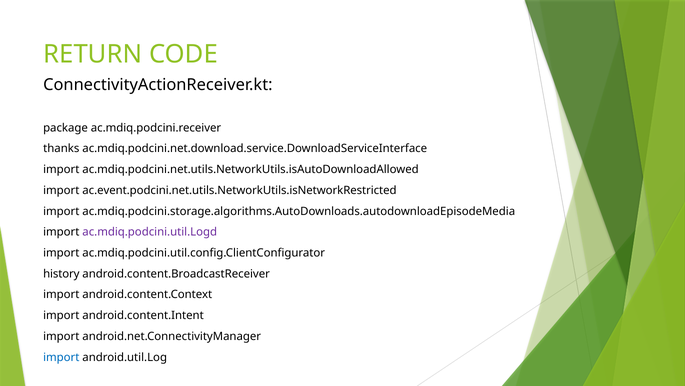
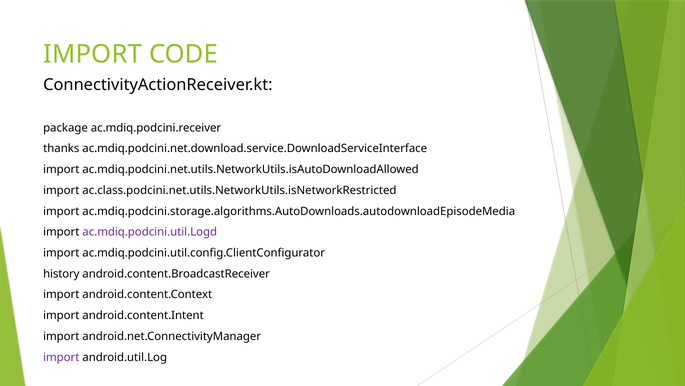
RETURN: RETURN -> IMPORT (93, 54)
ac.event.podcini.net.utils.NetworkUtils.isNetworkRestricted: ac.event.podcini.net.utils.NetworkUtils.isNetworkRestricted -> ac.class.podcini.net.utils.NetworkUtils.isNetworkRestricted (239, 190)
import colour: blue -> purple (61, 357)
